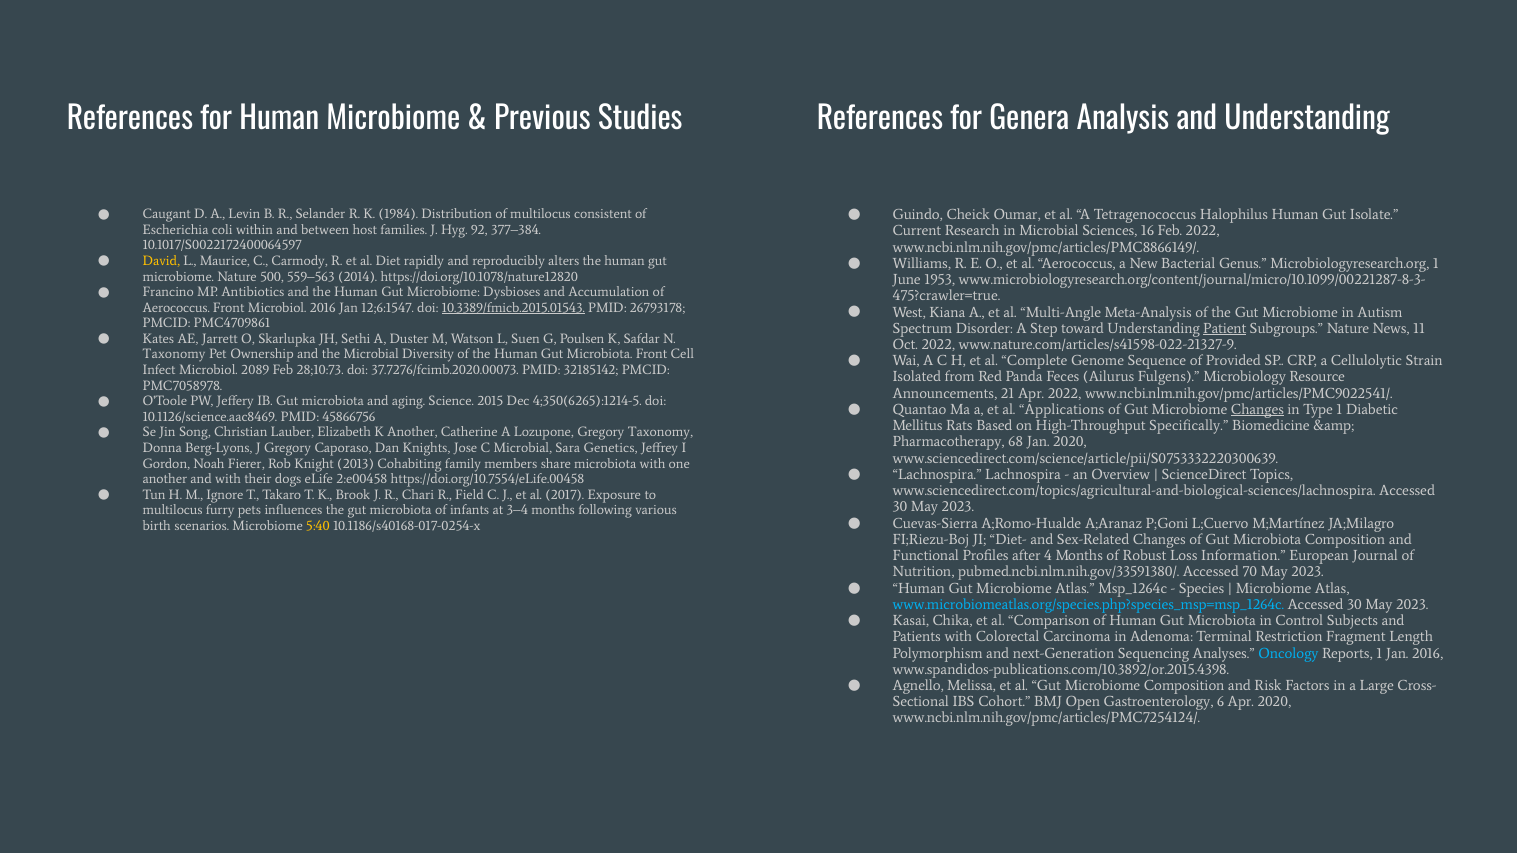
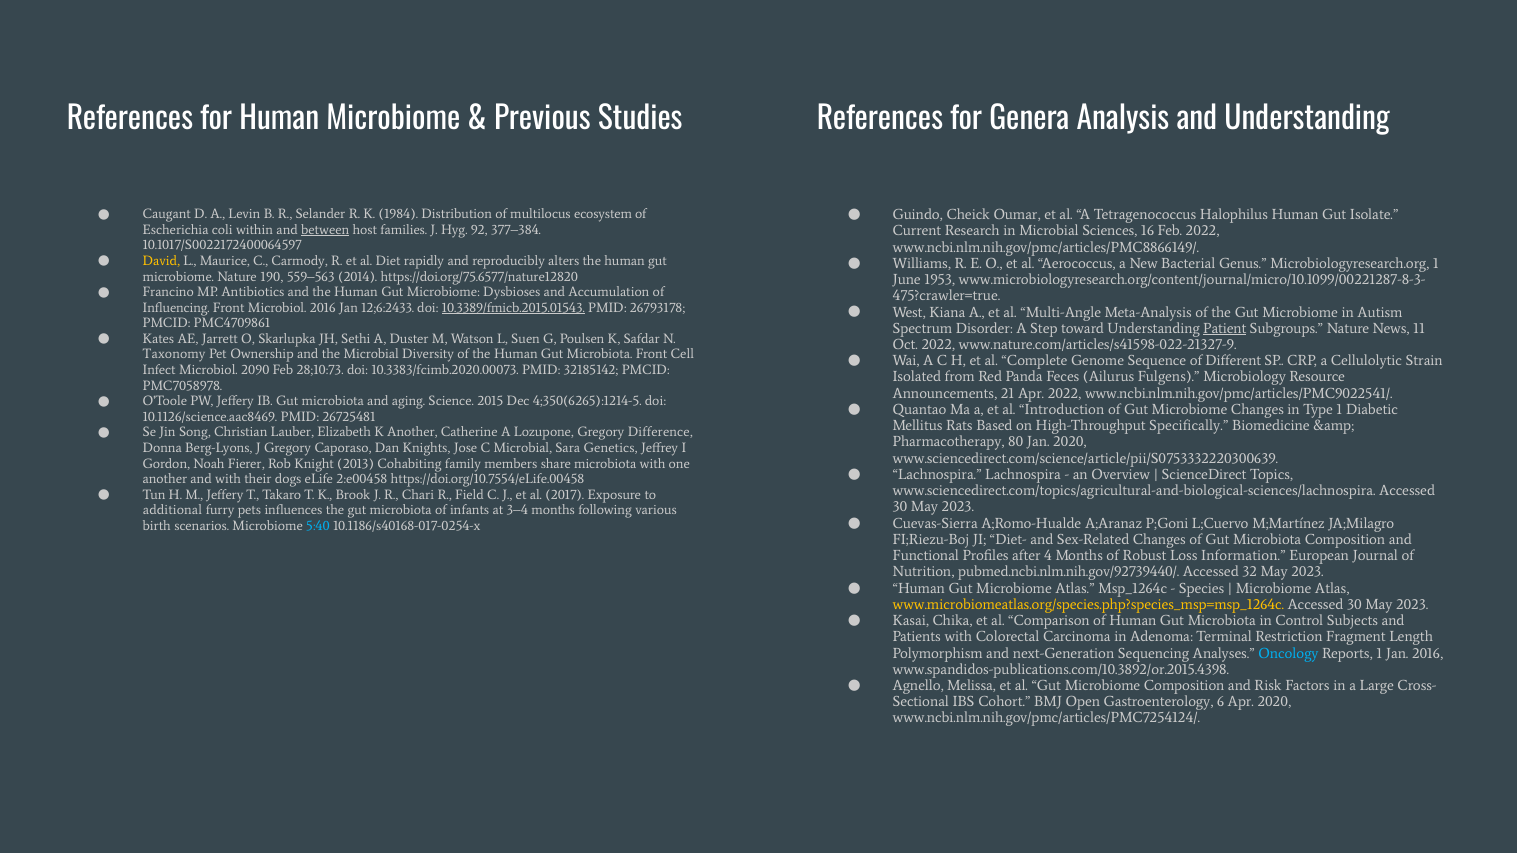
consistent: consistent -> ecosystem (603, 214)
between underline: none -> present (325, 230)
500: 500 -> 190 (272, 277)
https://doi.org/10.1078/nature12820: https://doi.org/10.1078/nature12820 -> https://doi.org/75.6577/nature12820 (479, 277)
Aerococcus: Aerococcus -> Influencing (176, 308)
12;6:1547: 12;6:1547 -> 12;6:2433 (388, 308)
Provided: Provided -> Different (1233, 361)
2089: 2089 -> 2090 (255, 370)
37.7276/fcimb.2020.00073: 37.7276/fcimb.2020.00073 -> 10.3383/fcimb.2020.00073 (445, 370)
Applications: Applications -> Introduction (1062, 410)
Changes underline: present -> none (1257, 410)
45866756: 45866756 -> 26725481 (349, 417)
Gregory Taxonomy: Taxonomy -> Difference (660, 433)
68: 68 -> 80 (1016, 442)
M Ignore: Ignore -> Jeffery (225, 495)
multilocus: multilocus -> additional (172, 510)
5:40 colour: yellow -> light blue (318, 526)
pubmed.ncbi.nlm.nih.gov/33591380/: pubmed.ncbi.nlm.nih.gov/33591380/ -> pubmed.ncbi.nlm.nih.gov/92739440/ (1069, 572)
70: 70 -> 32 (1250, 572)
www.microbiomeatlas.org/species.php?species_msp=msp_1264c colour: light blue -> yellow (1088, 605)
